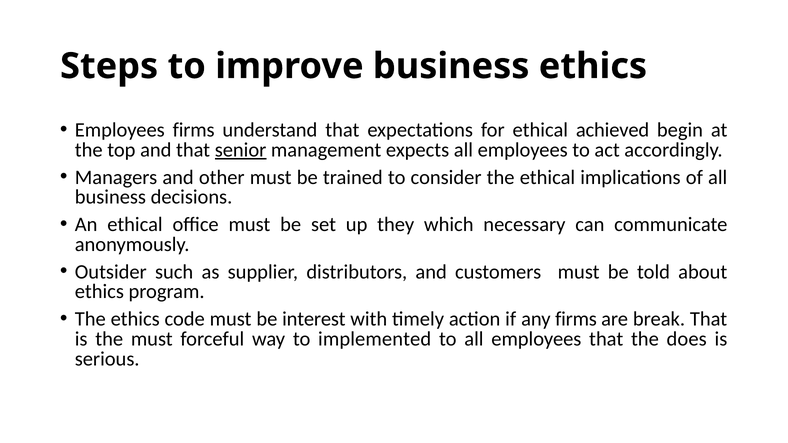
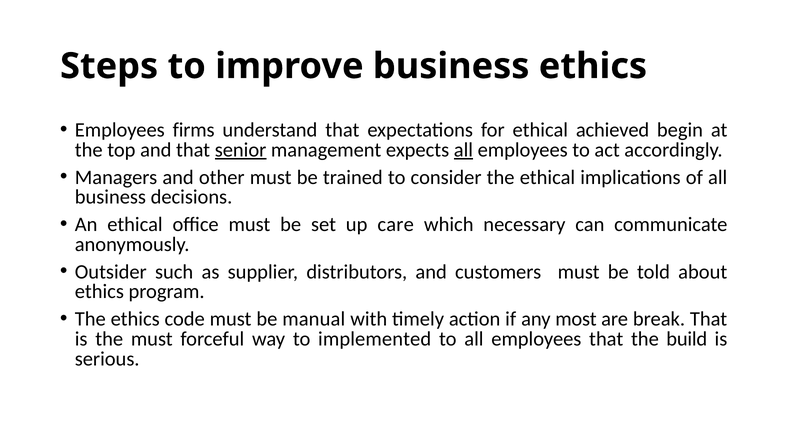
all underline: none -> present (463, 150)
they: they -> care (396, 225)
interest: interest -> manual (314, 319)
any firms: firms -> most (576, 319)
does: does -> build (687, 339)
